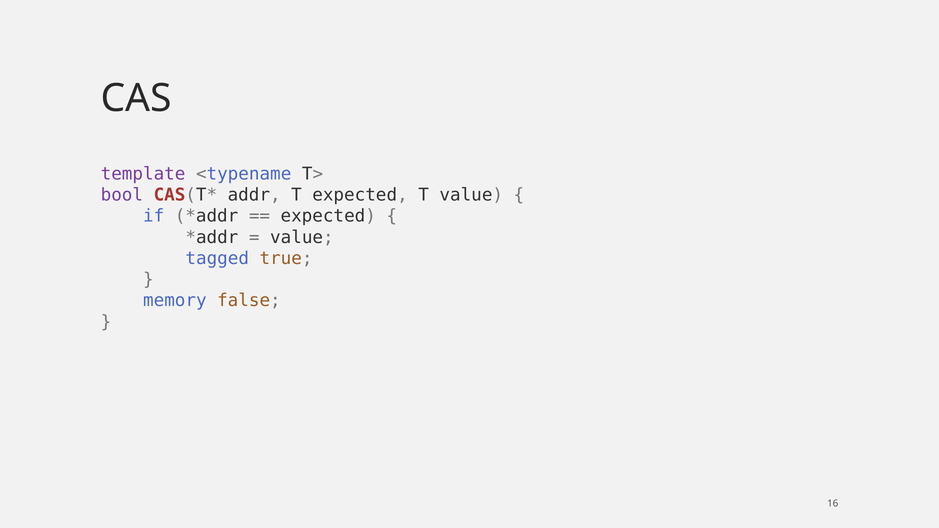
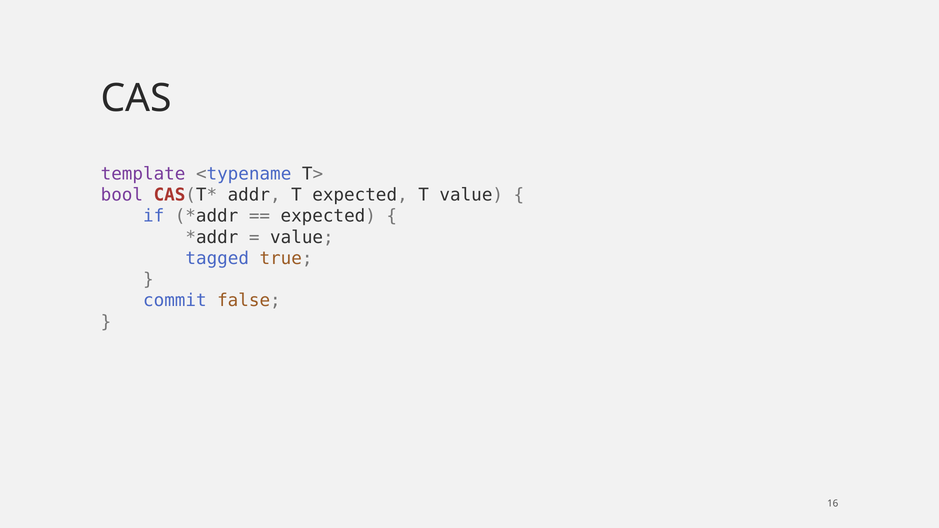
memory: memory -> commit (175, 301)
